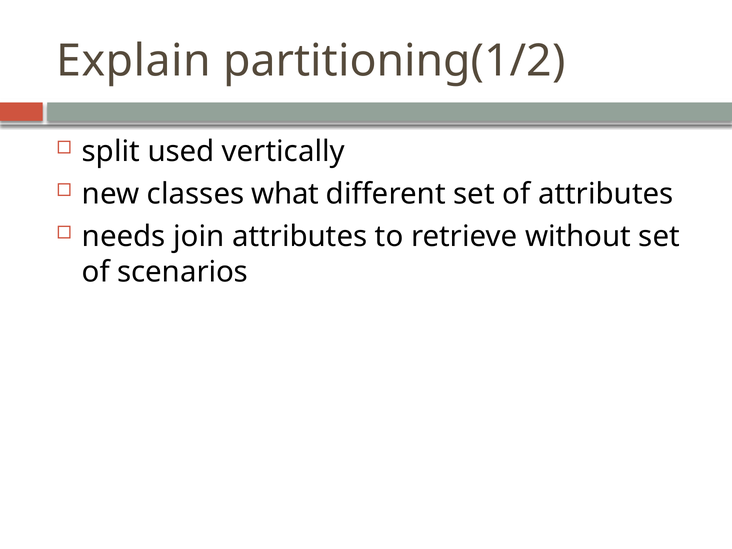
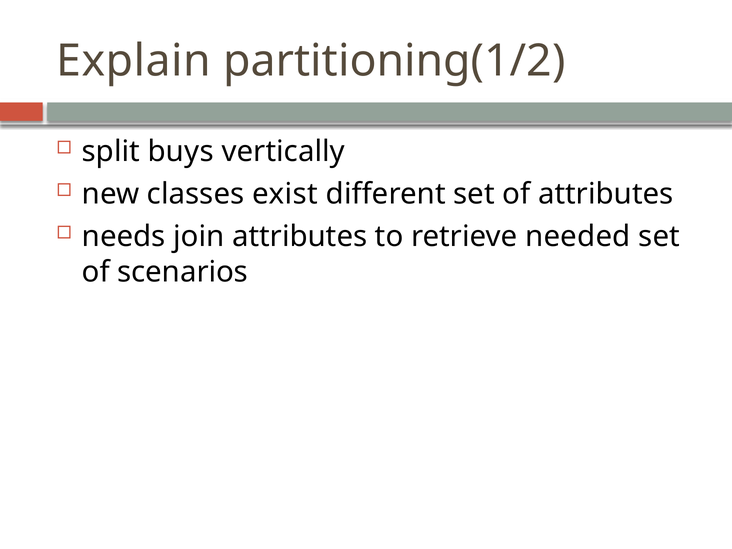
used: used -> buys (181, 151)
what: what -> exist (285, 194)
without: without -> needed (578, 236)
